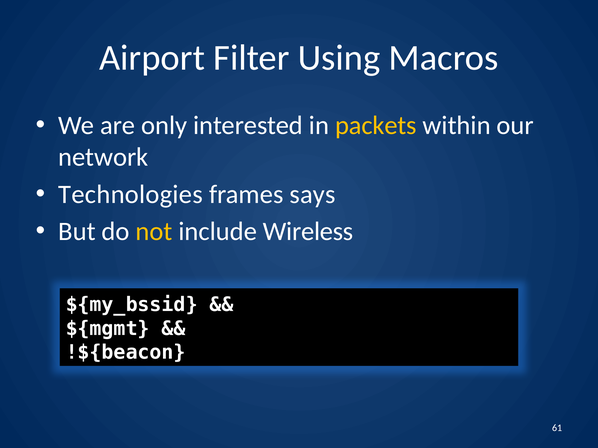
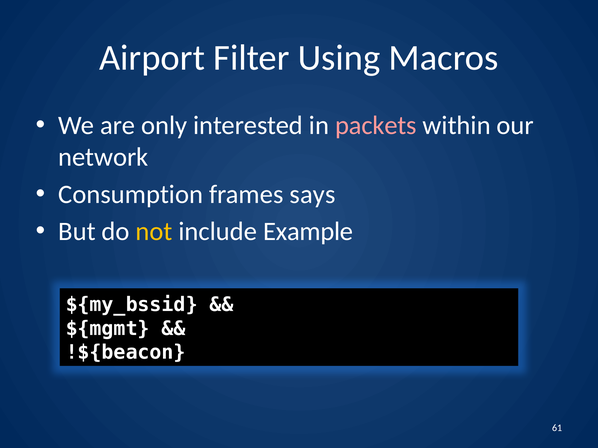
packets colour: yellow -> pink (376, 125)
Technologies: Technologies -> Consumption (131, 195)
Wireless: Wireless -> Example (308, 232)
